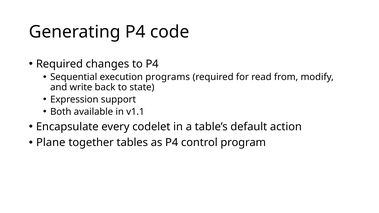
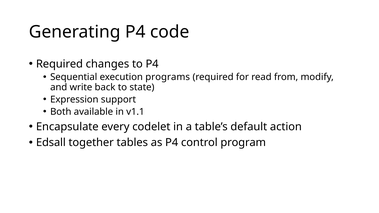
Plane: Plane -> Edsall (51, 143)
